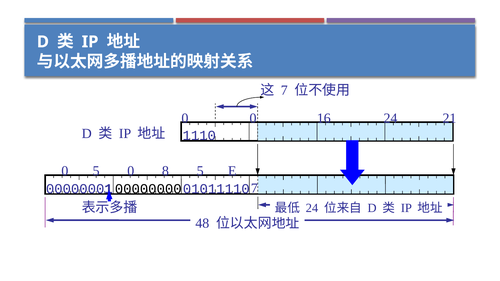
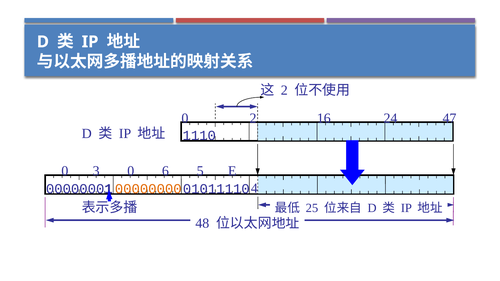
7: 7 -> 2 (284, 90)
0 0: 0 -> 2 (253, 118)
21: 21 -> 47 (449, 118)
0 5: 5 -> 3 (96, 171)
8: 8 -> 6 (165, 171)
00000000 colour: black -> orange (148, 189)
01011110 7: 7 -> 4 (254, 188)
24: 24 -> 25 (312, 208)
